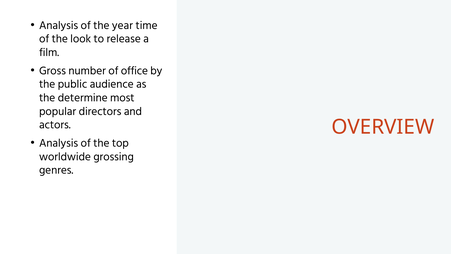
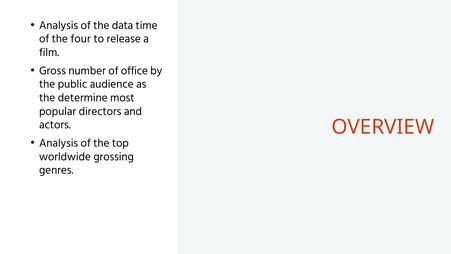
year: year -> data (123, 25)
look: look -> four (81, 39)
